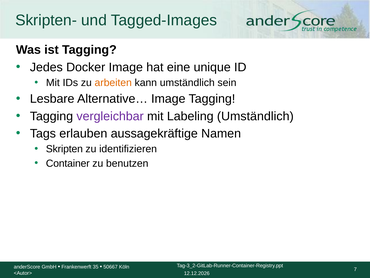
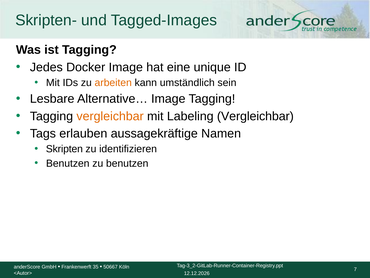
vergleichbar colour: purple -> orange (110, 116)
Labeling Umständlich: Umständlich -> Vergleichbar (255, 116)
Container: Container -> Benutzen (68, 163)
